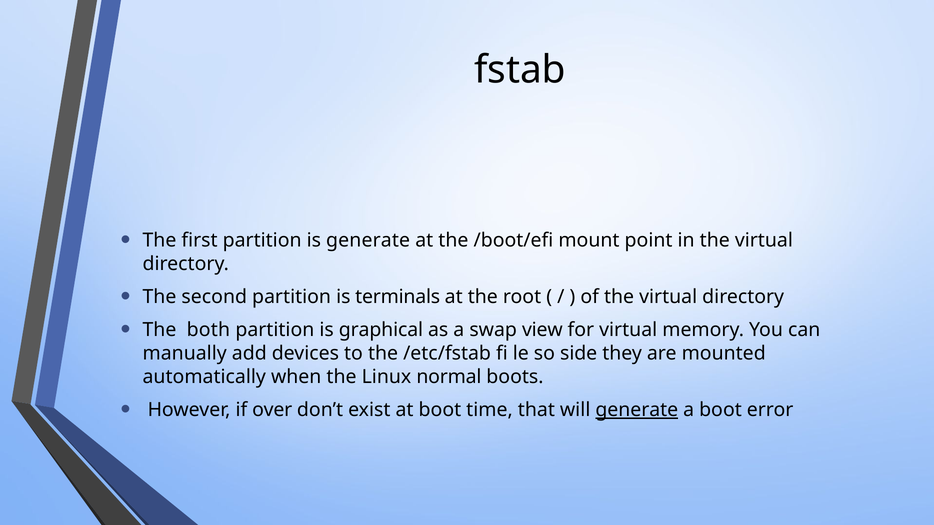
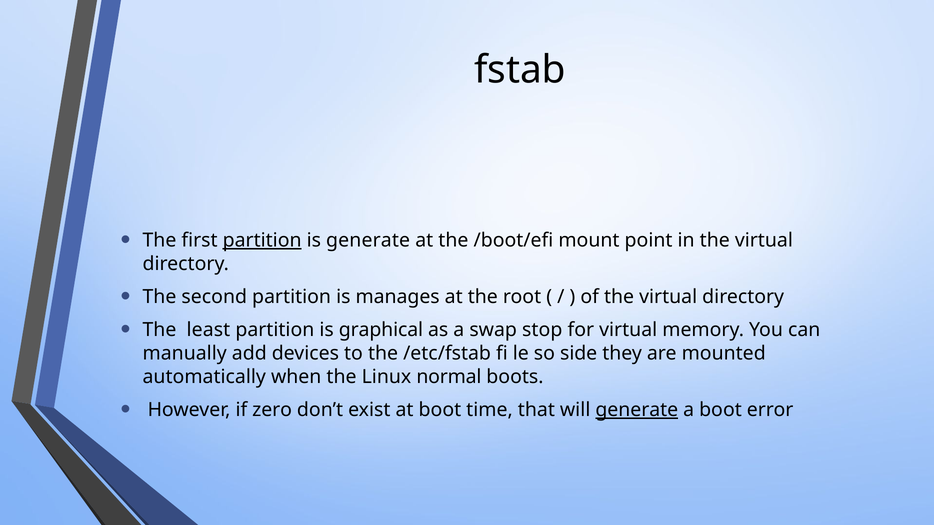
partition underline: none -> present (262, 241)
terminals: terminals -> manages (398, 297)
both: both -> least (208, 330)
view: view -> stop (542, 330)
over: over -> zero (272, 410)
